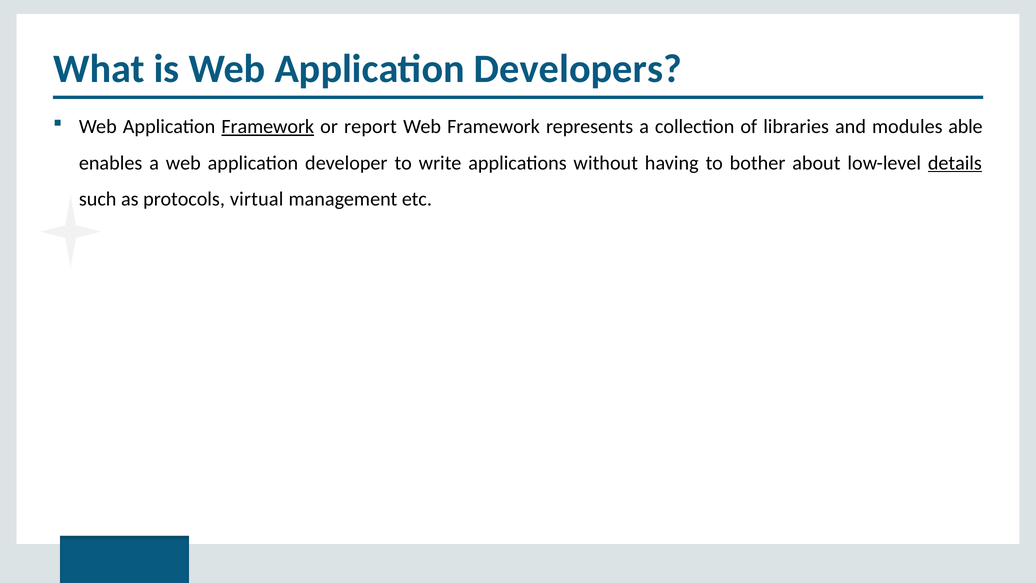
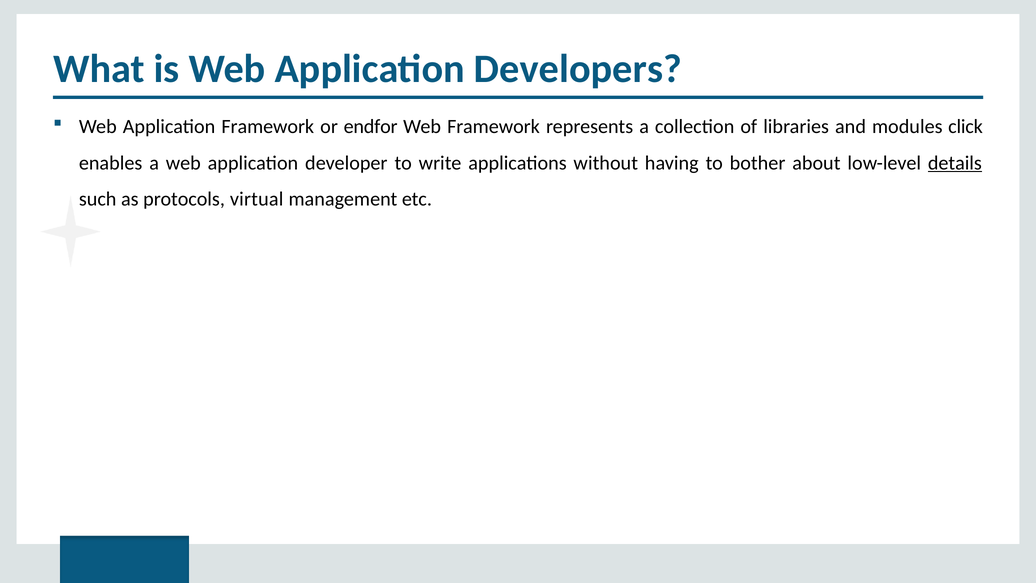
Framework underline: present -> none (268, 127)
report: report -> endfor (371, 127)
able: able -> click (966, 127)
